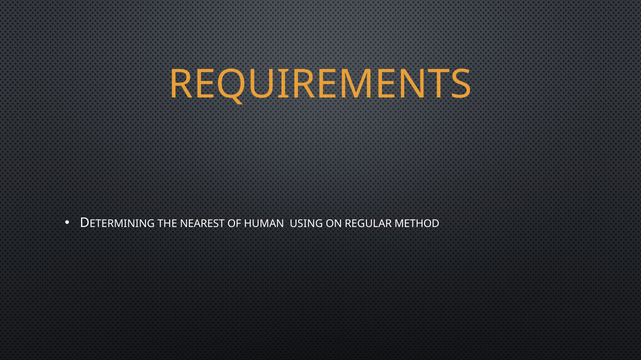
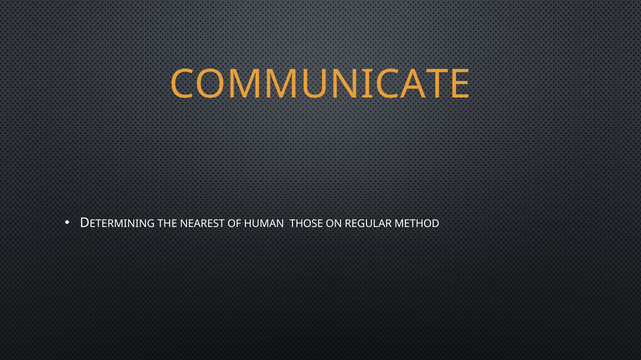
REQUIREMENTS: REQUIREMENTS -> COMMUNICATE (320, 85)
USING: USING -> THOSE (306, 224)
